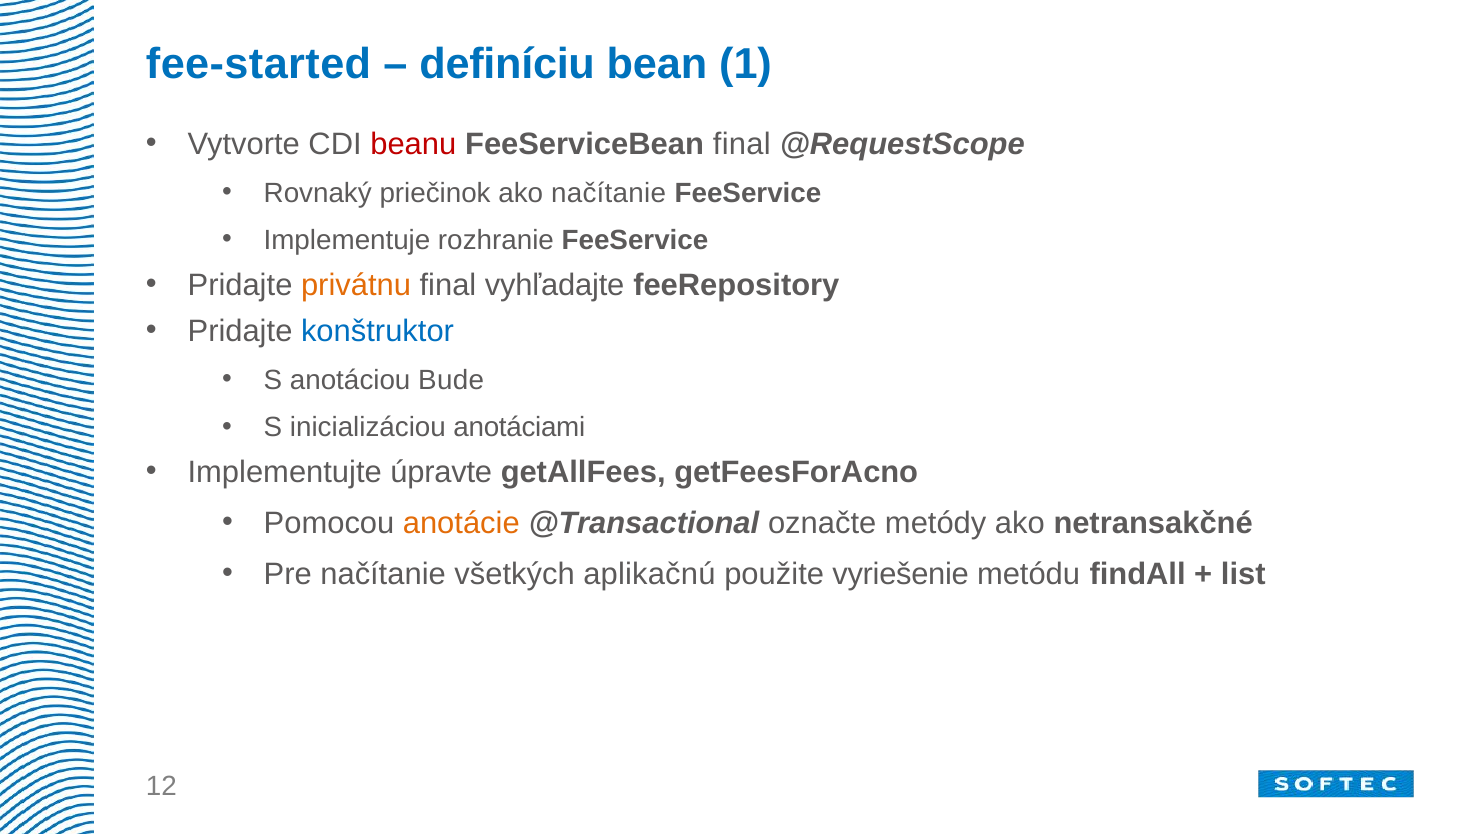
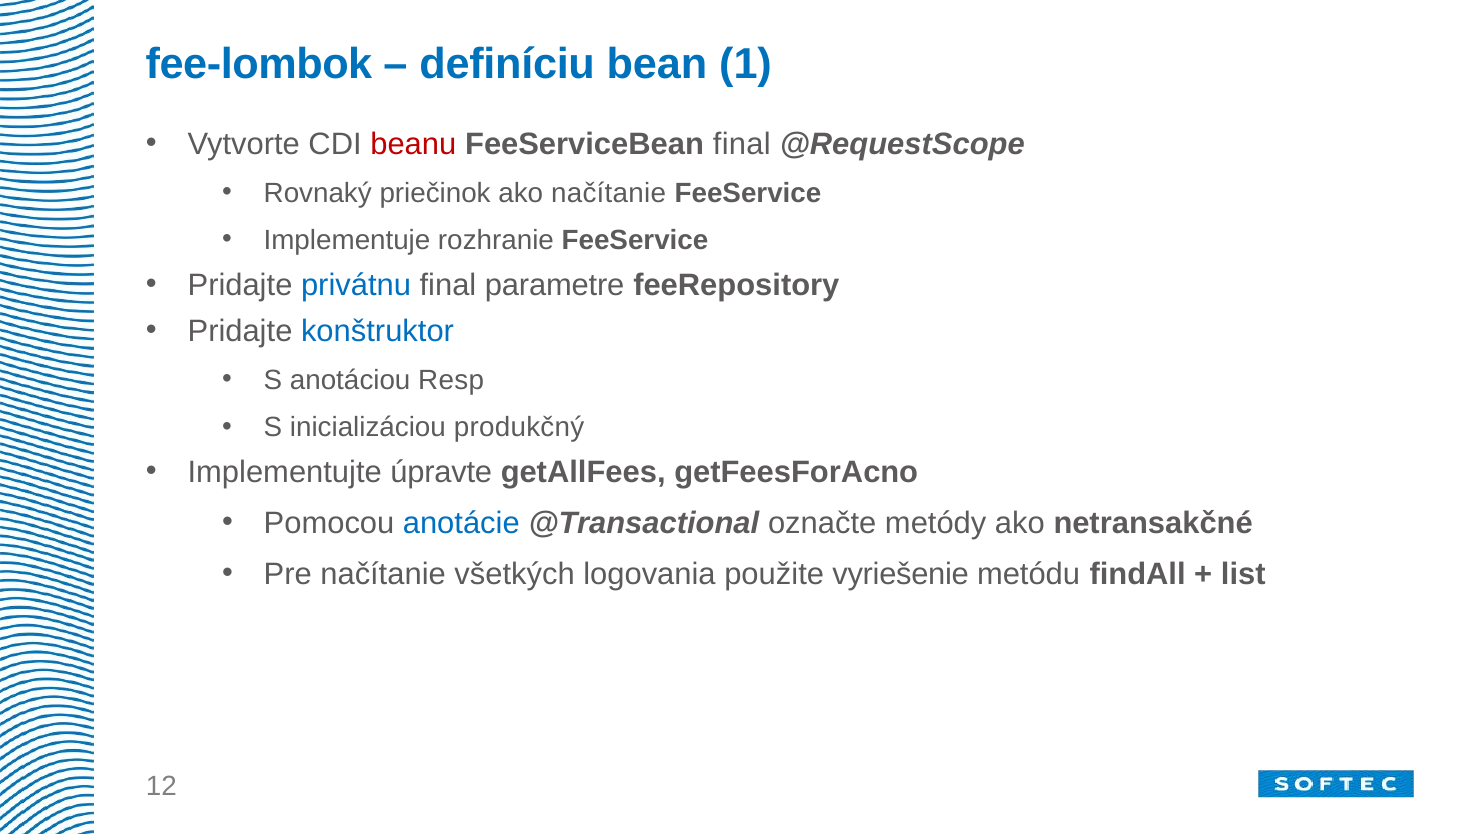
fee-started: fee-started -> fee-lombok (259, 64)
privátnu colour: orange -> blue (356, 285)
vyhľadajte: vyhľadajte -> parametre (555, 285)
Bude: Bude -> Resp (451, 380)
anotáciami: anotáciami -> produkčný (519, 428)
anotácie colour: orange -> blue (461, 523)
aplikačnú: aplikačnú -> logovania (649, 574)
